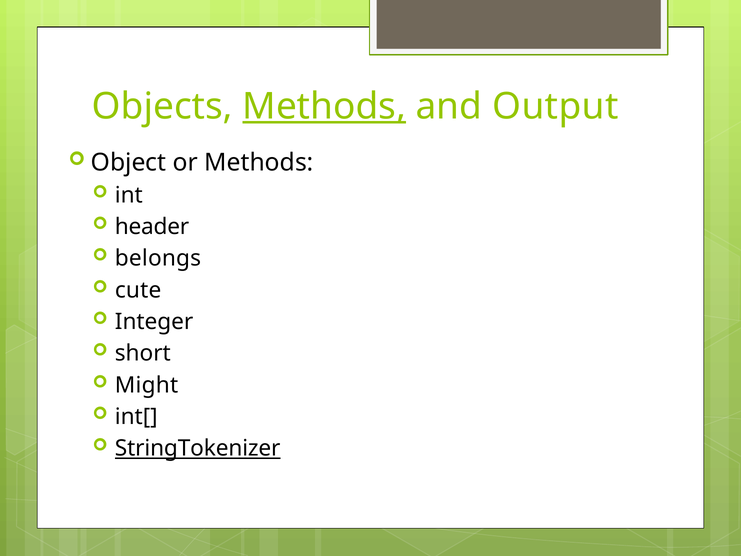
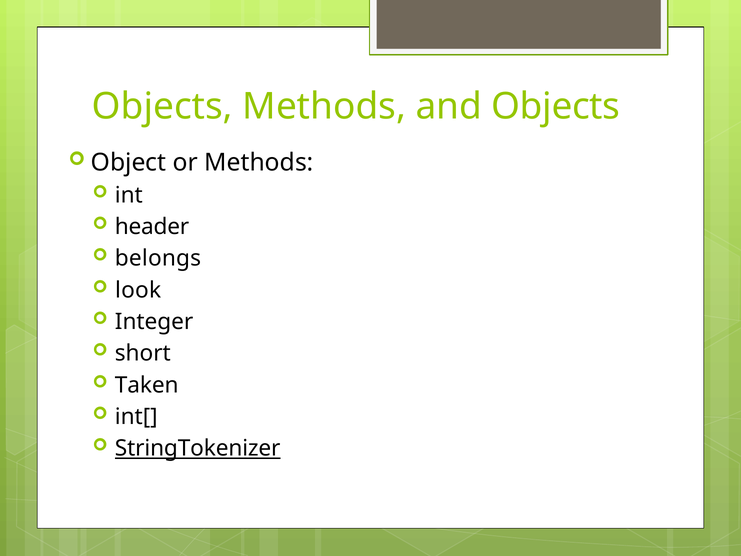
Methods underline: present -> none (324, 106)
and Output: Output -> Objects (556, 106)
cute: cute -> look (138, 290)
Might: Might -> Taken (147, 385)
